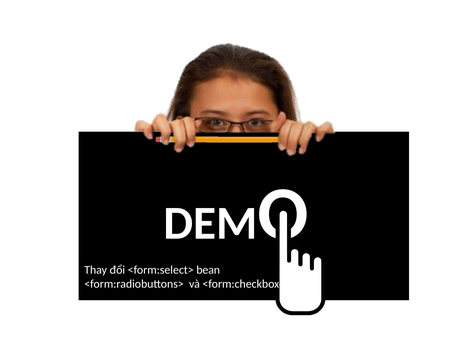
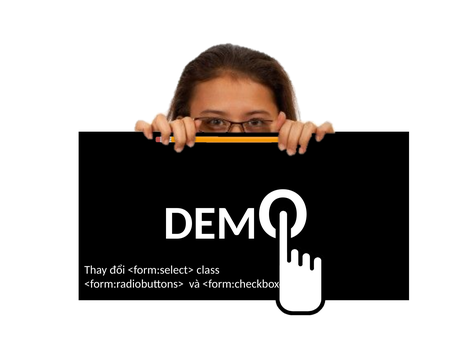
bean: bean -> class (208, 270)
